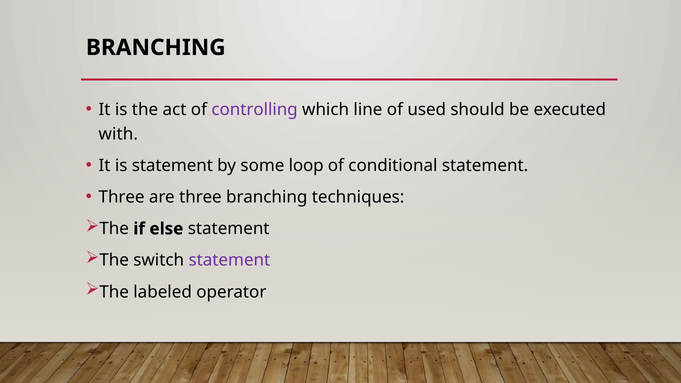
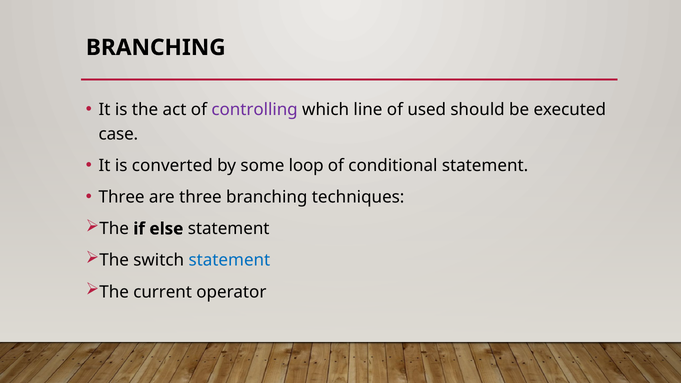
with: with -> case (118, 134)
is statement: statement -> converted (172, 166)
statement colour: purple -> blue (229, 260)
labeled: labeled -> current (163, 292)
